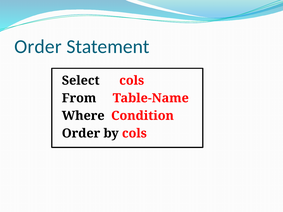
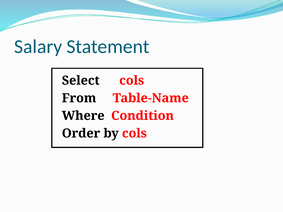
Order: Order -> Salary (38, 47)
